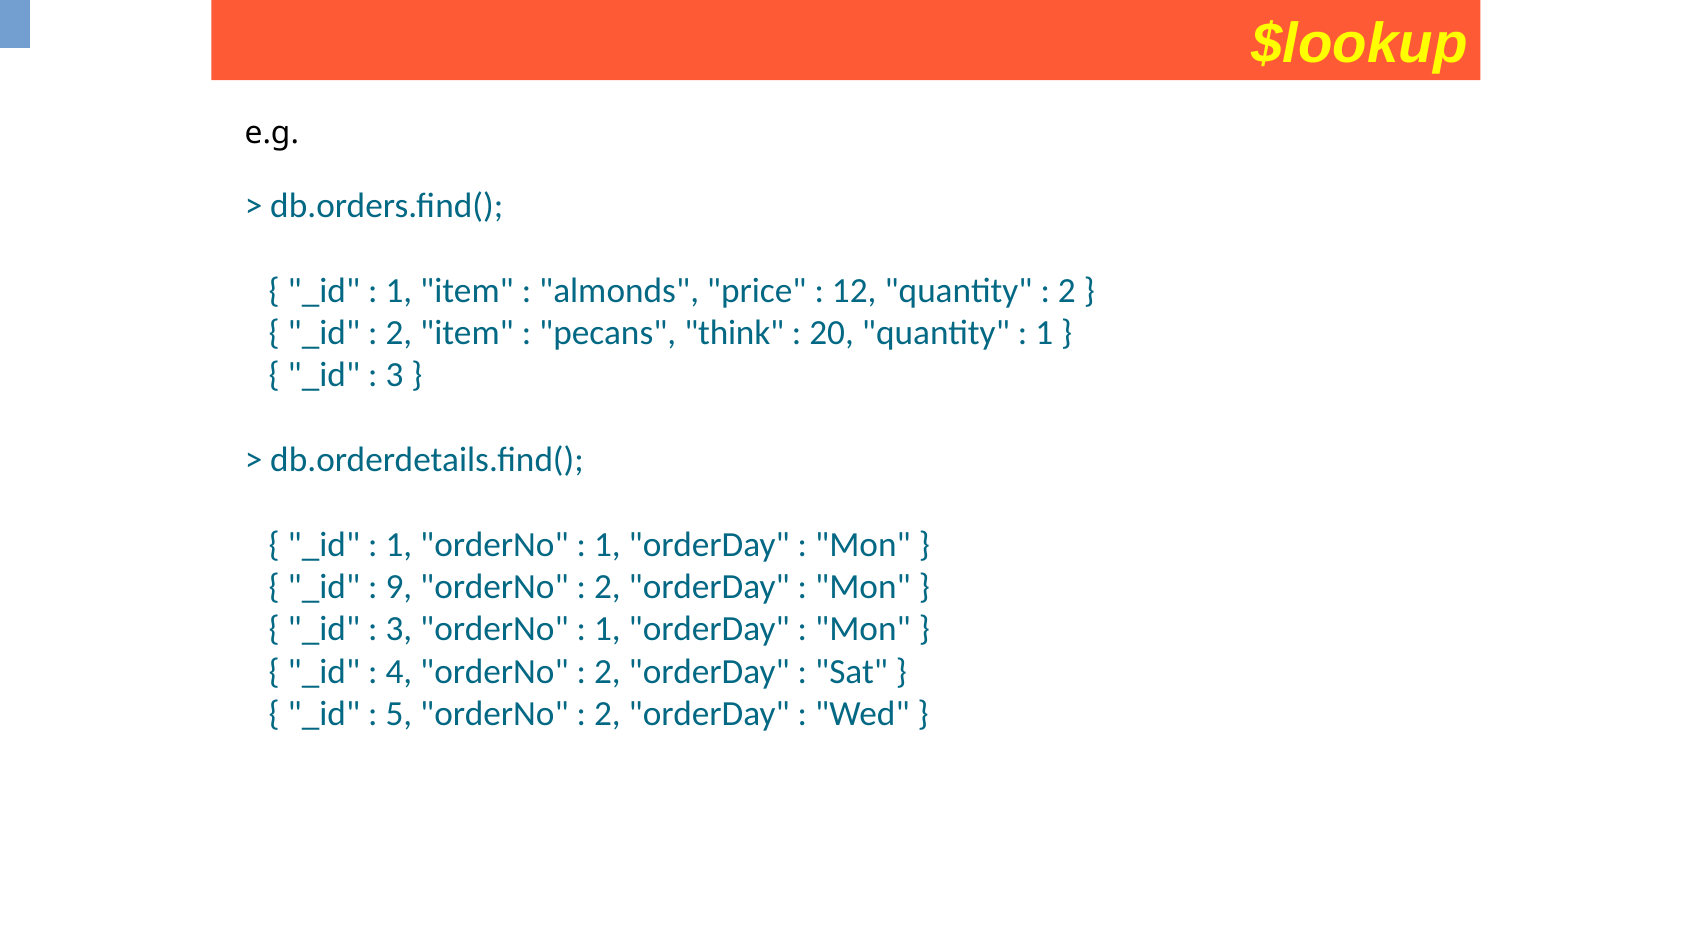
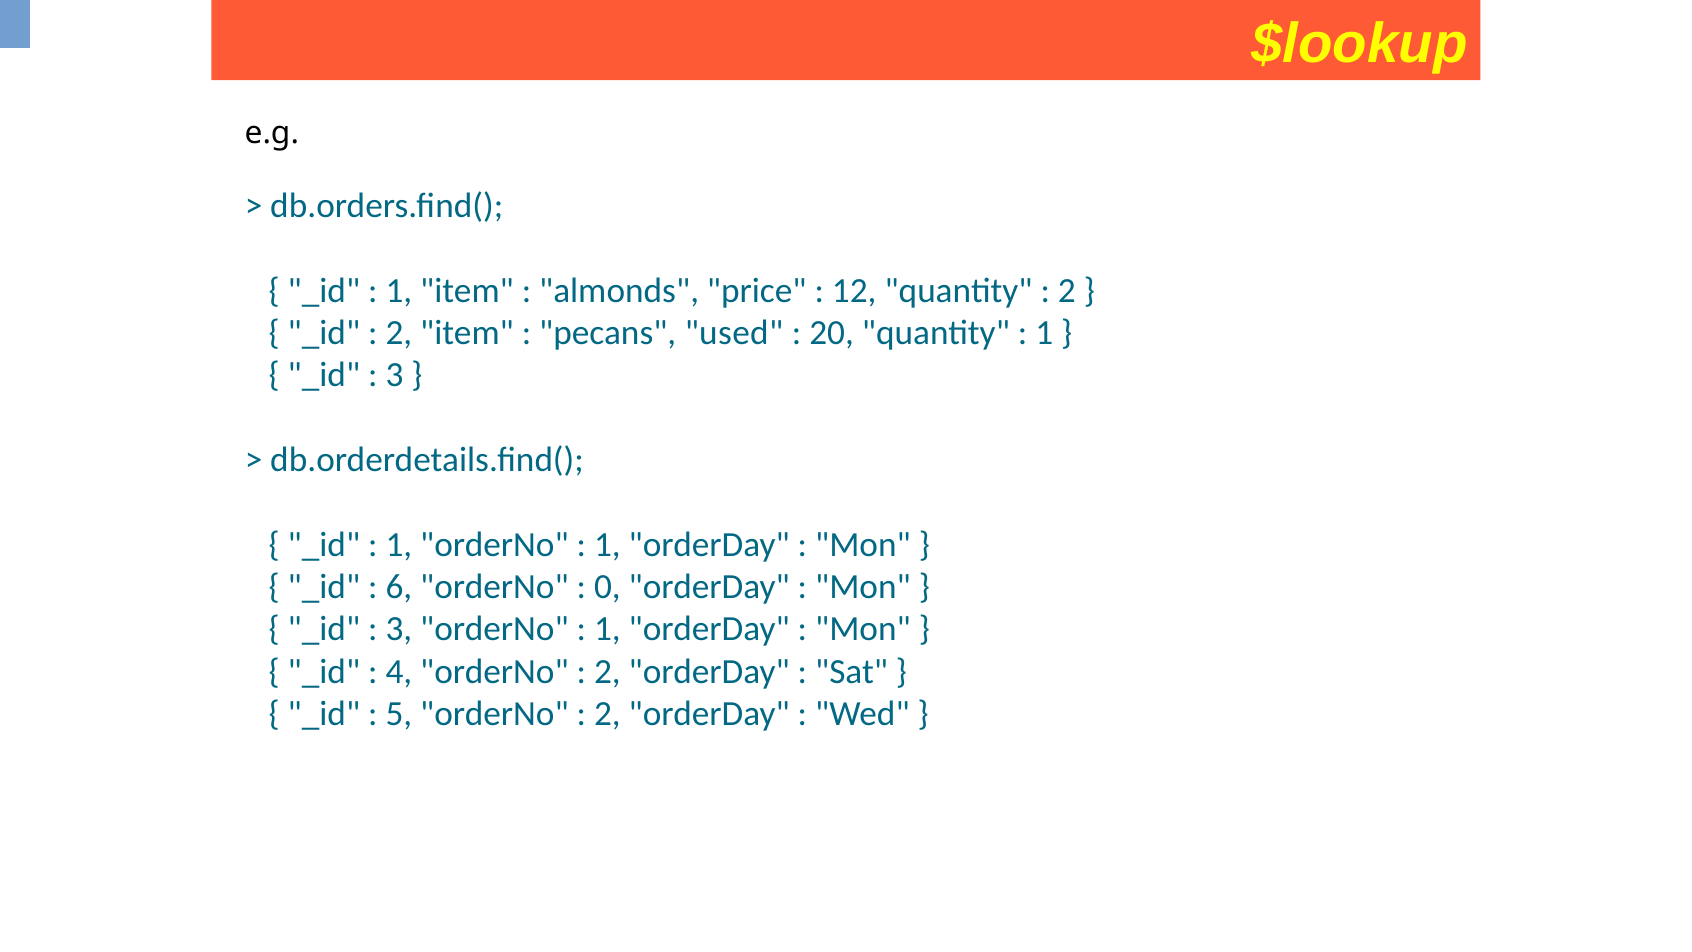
think: think -> used (734, 333)
9: 9 -> 6 (399, 587)
2: 2 -> 0 (607, 587)
